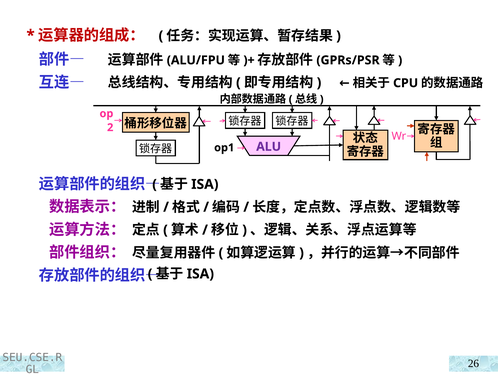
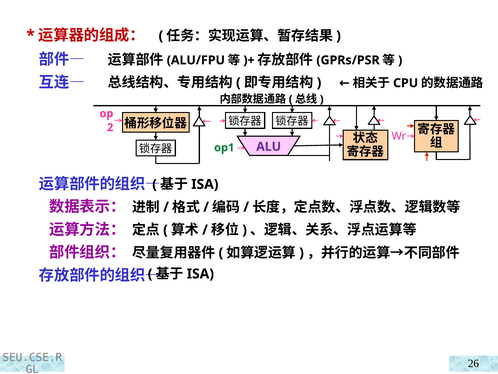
op1 colour: black -> green (224, 147)
